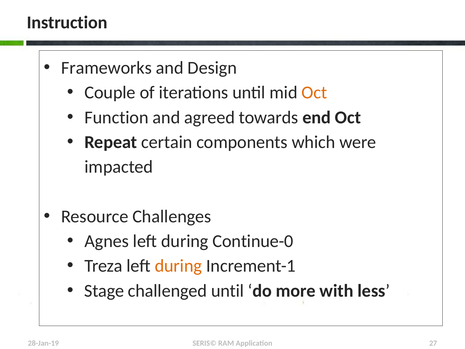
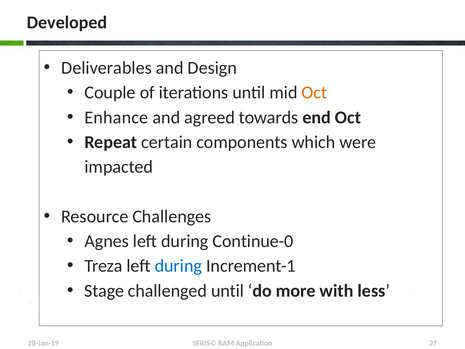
Instruction: Instruction -> Developed (67, 23)
Frameworks: Frameworks -> Deliverables (107, 68)
Function: Function -> Enhance (116, 117)
during colour: orange -> blue (178, 266)
